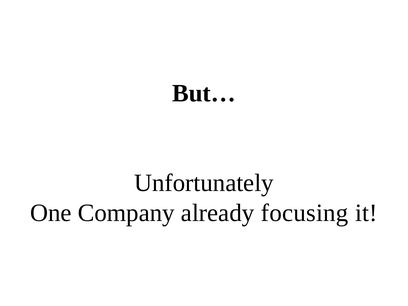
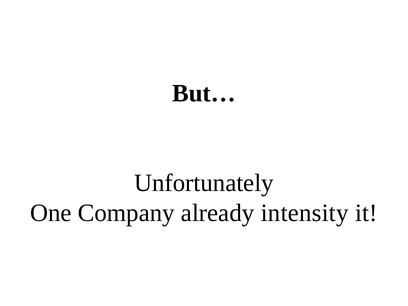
focusing: focusing -> intensity (305, 213)
